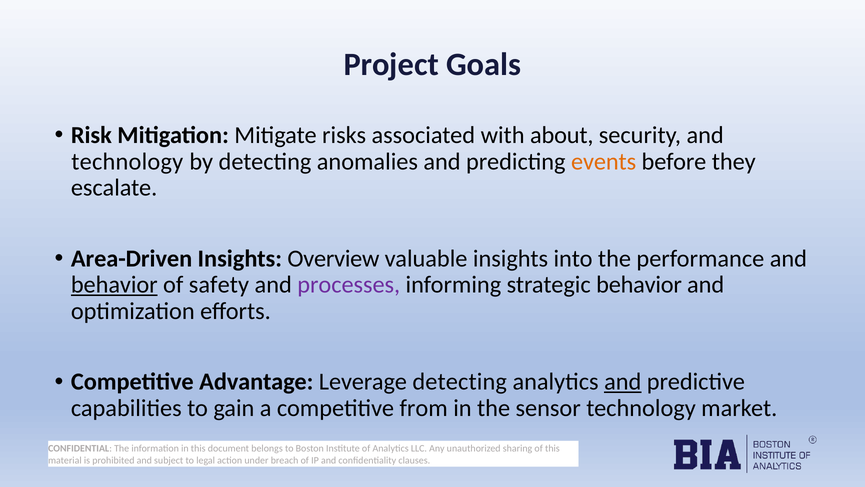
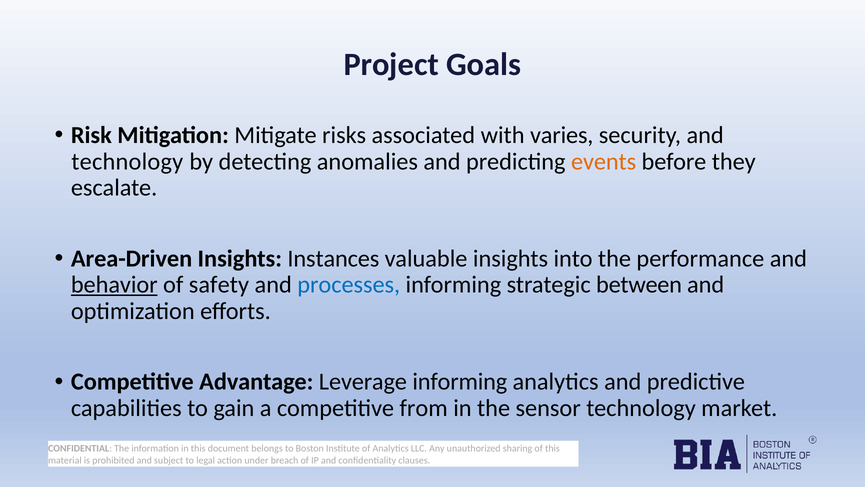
about: about -> varies (562, 135)
Overview: Overview -> Instances (333, 258)
processes colour: purple -> blue (349, 285)
strategic behavior: behavior -> between (639, 285)
Leverage detecting: detecting -> informing (460, 382)
and underline: present -> none (623, 382)
